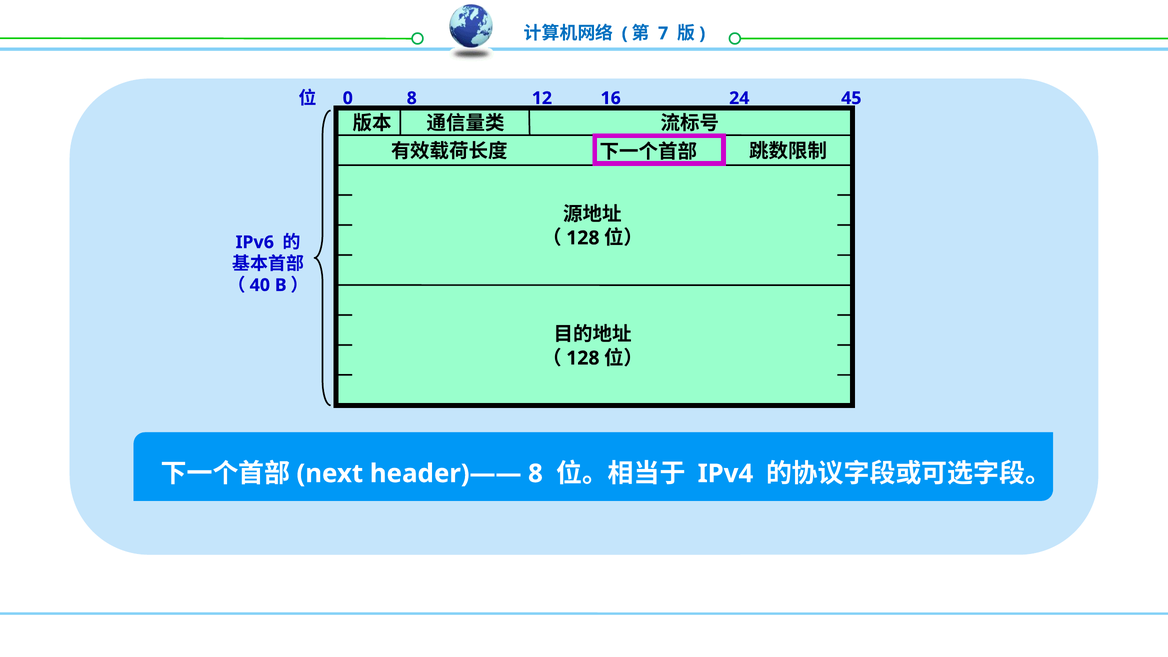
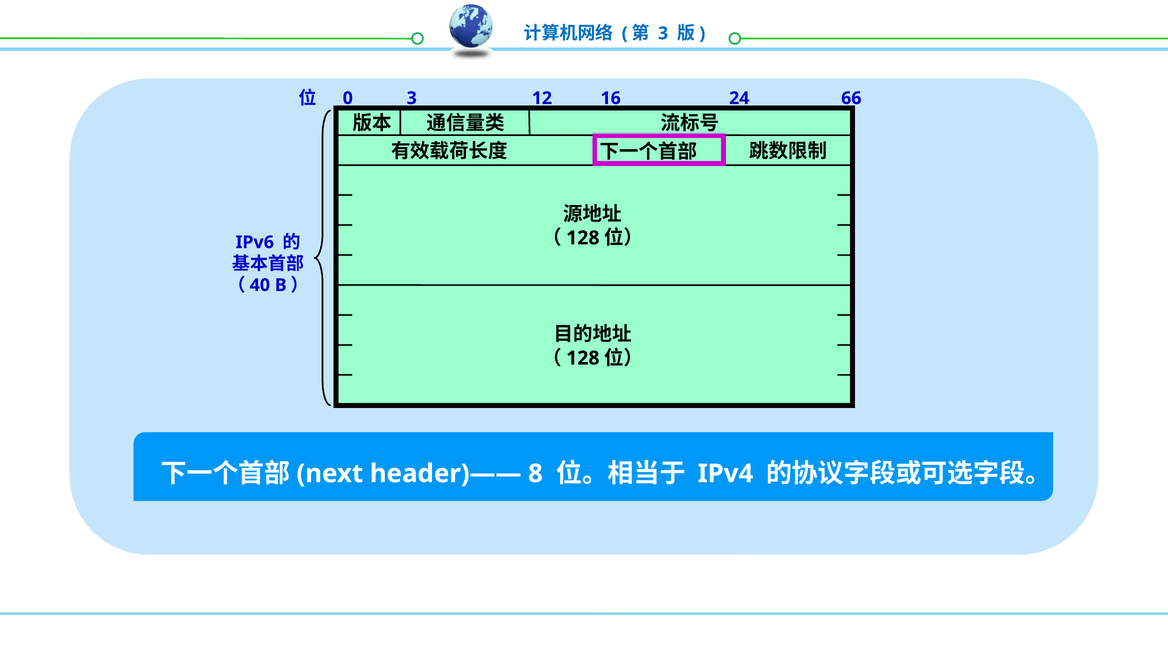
7: 7 -> 3 (663, 33)
0 8: 8 -> 3 (412, 98)
45: 45 -> 66 (851, 98)
